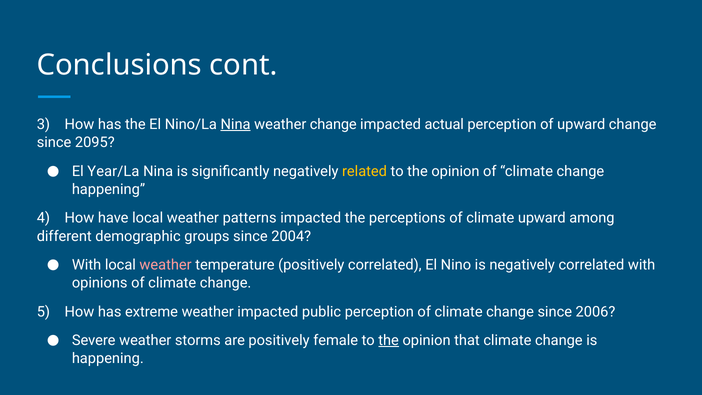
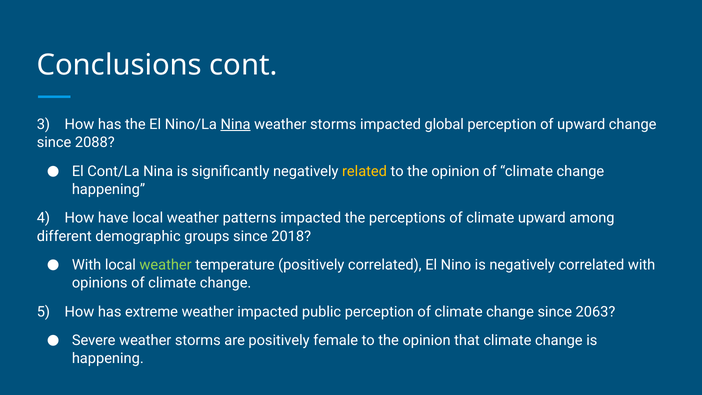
change: change -> storms (333, 124)
actual: actual -> global (444, 124)
2095: 2095 -> 2088 (95, 143)
Year/La: Year/La -> Cont/La (113, 171)
2004: 2004 -> 2018 (291, 236)
weather colour: pink -> light green (166, 265)
2006: 2006 -> 2063 (595, 312)
the underline: present -> none (389, 340)
